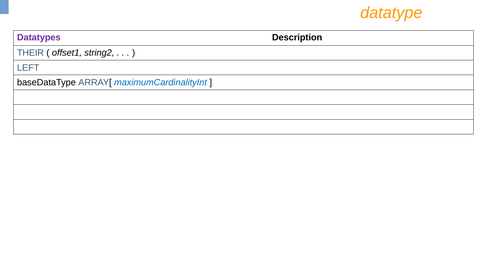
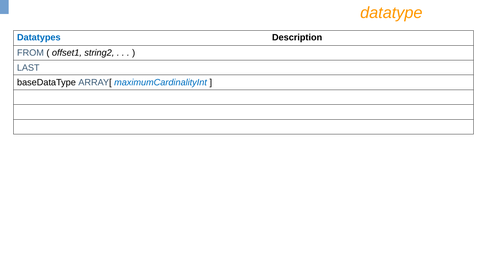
Datatypes colour: purple -> blue (39, 38)
THEIR: THEIR -> FROM (30, 53)
LEFT: LEFT -> LAST (28, 68)
